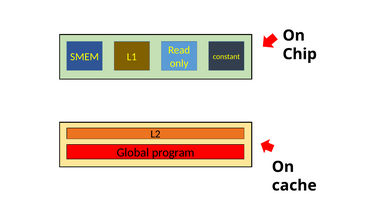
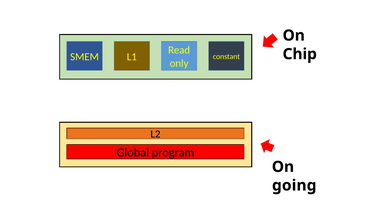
cache: cache -> going (294, 185)
